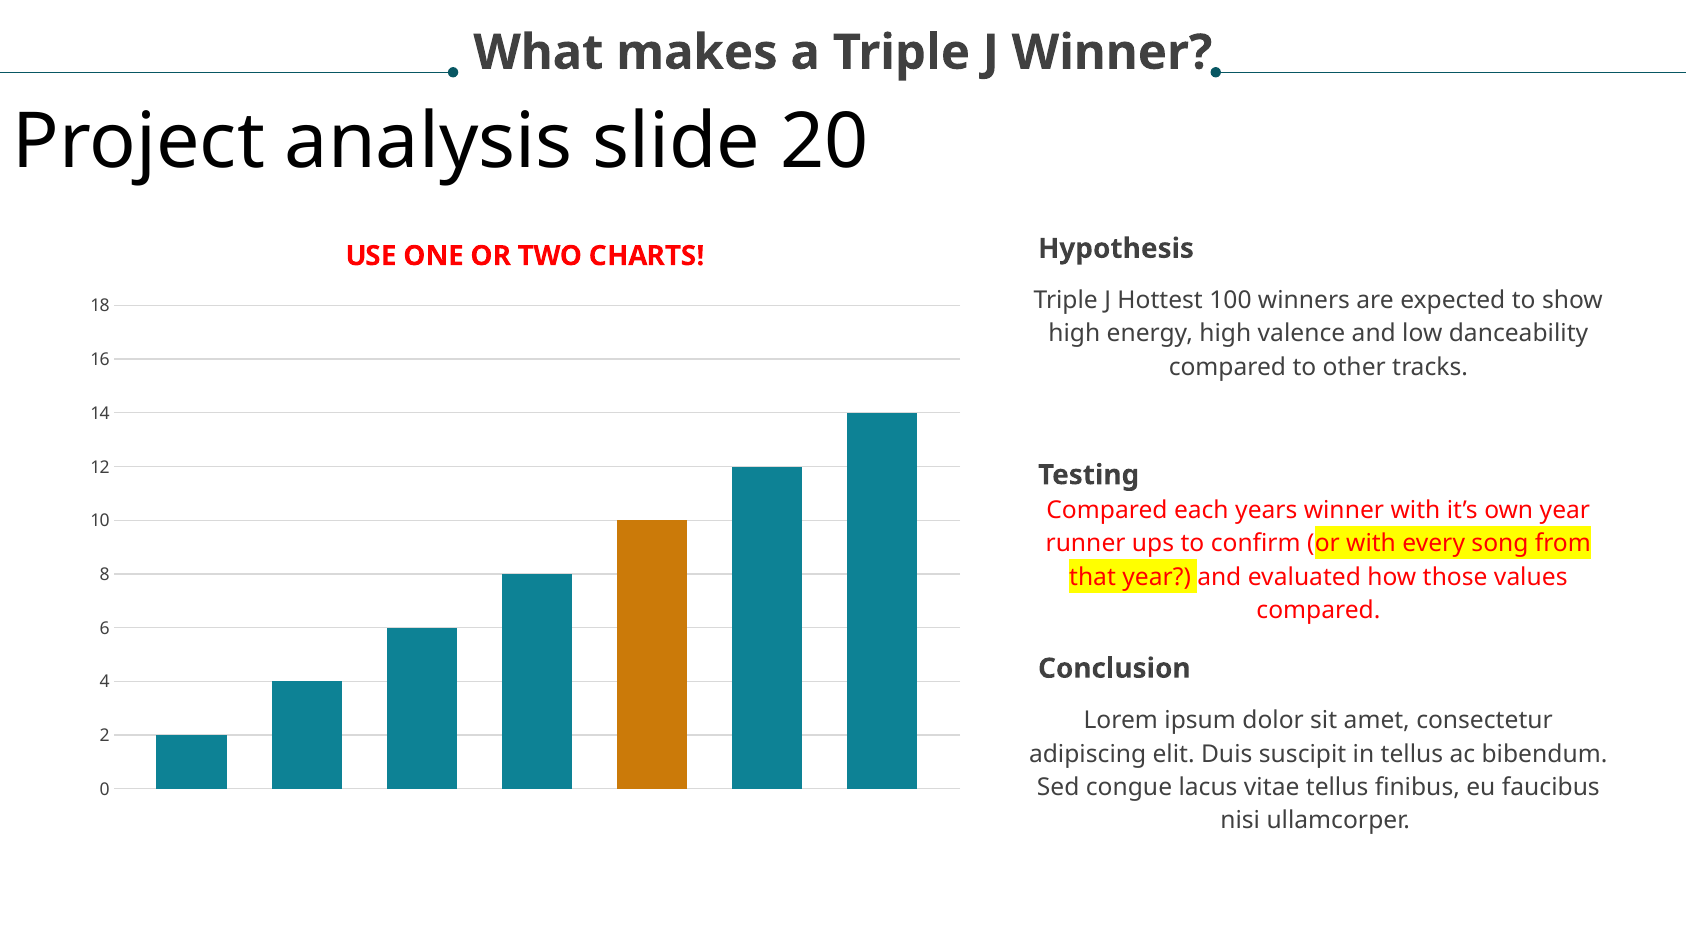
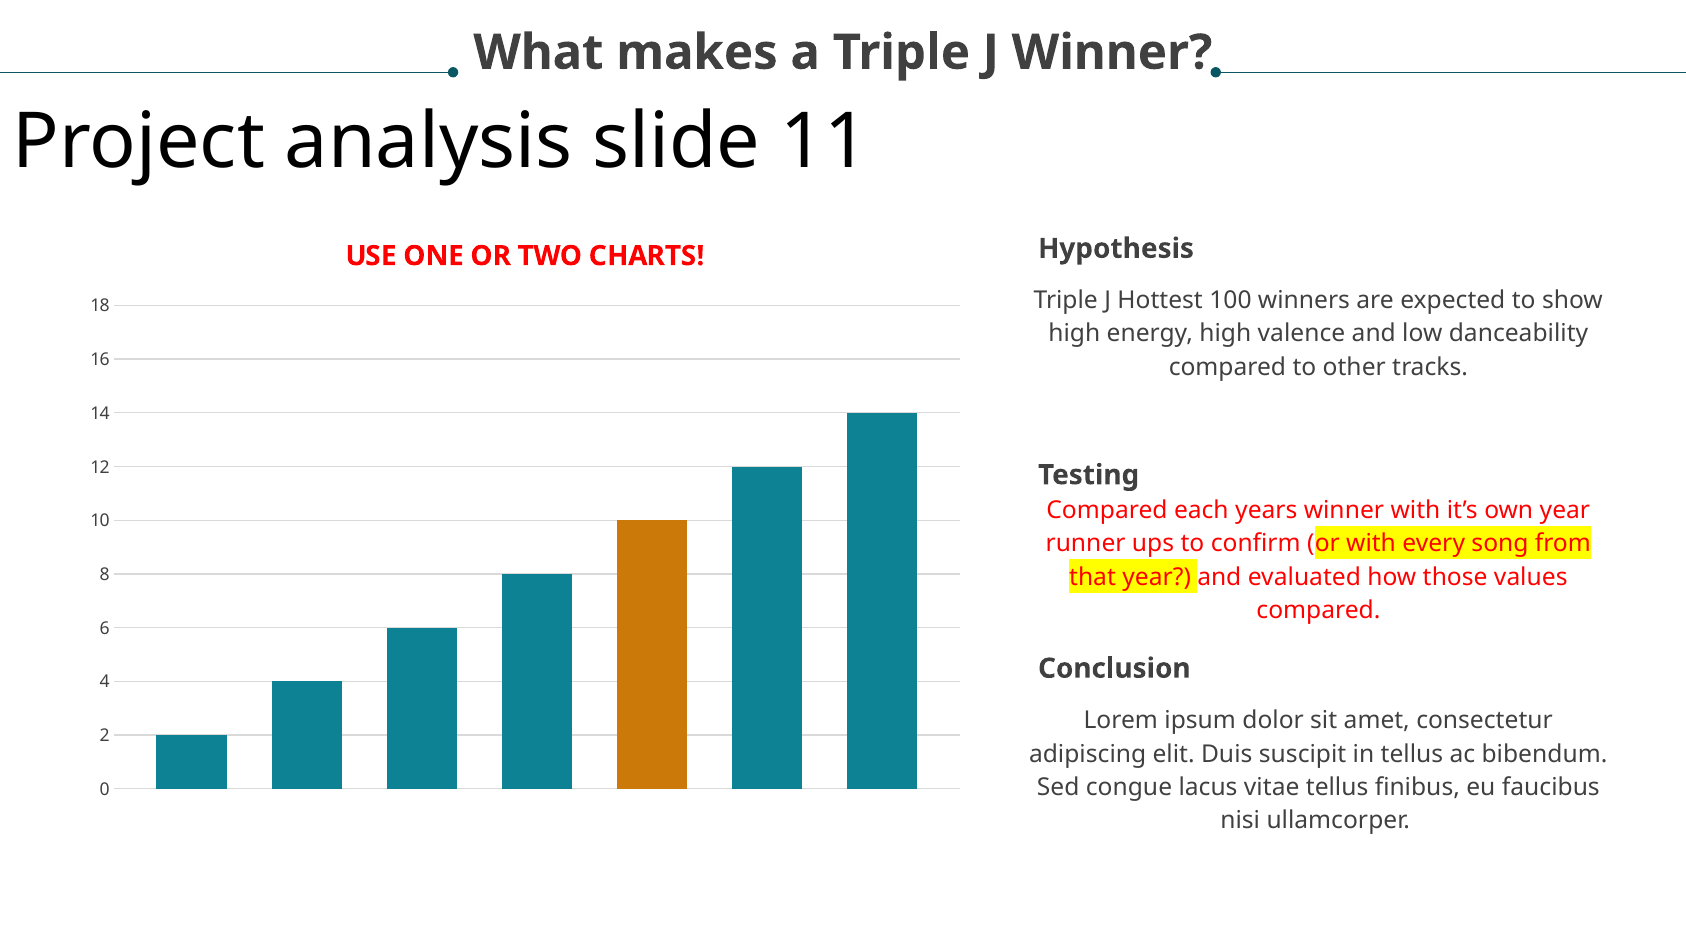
20: 20 -> 11 (825, 142)
